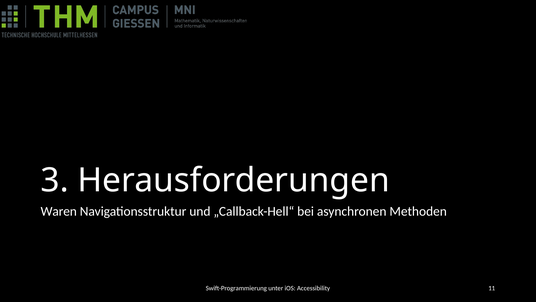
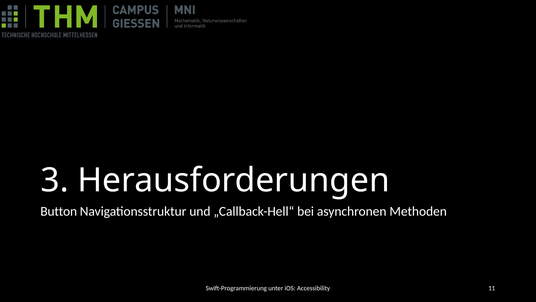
Waren: Waren -> Button (59, 211)
